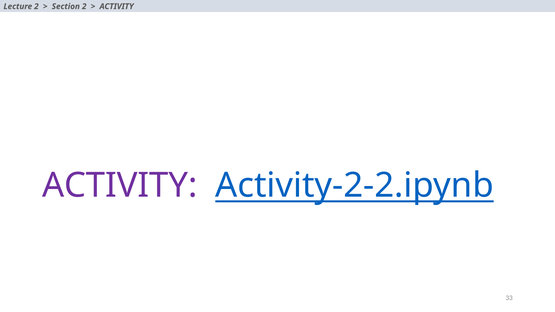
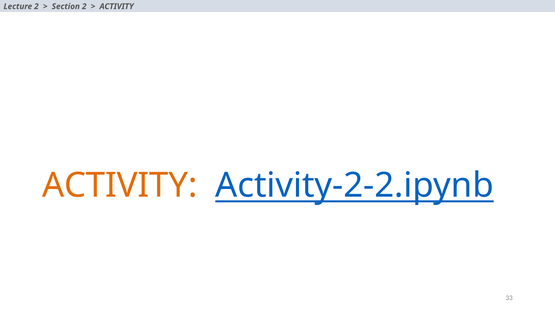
ACTIVITY colour: purple -> orange (120, 186)
